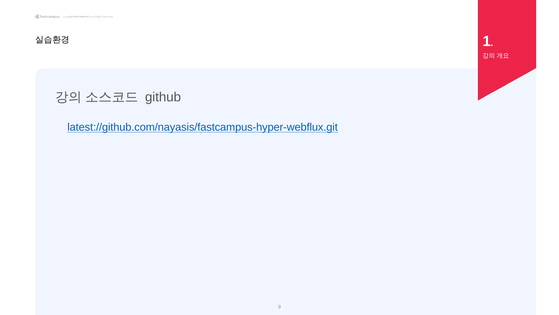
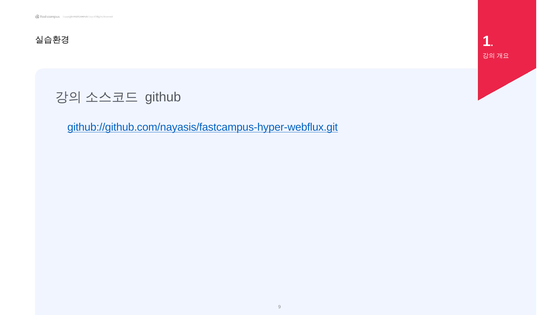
latest://github.com/nayasis/fastcampus-hyper-webflux.git: latest://github.com/nayasis/fastcampus-hyper-webflux.git -> github://github.com/nayasis/fastcampus-hyper-webflux.git (203, 127)
